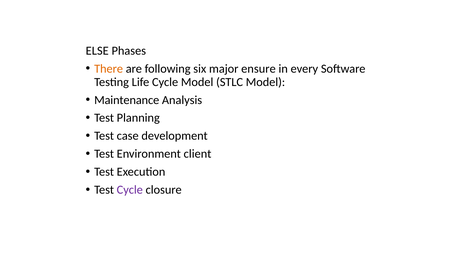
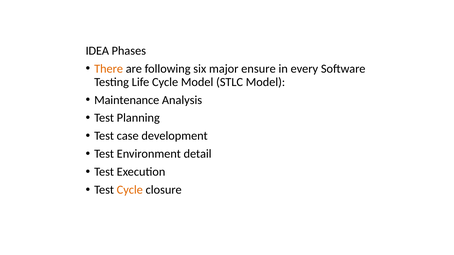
ELSE: ELSE -> IDEA (97, 51)
client: client -> detail (198, 154)
Cycle colour: purple -> orange (130, 190)
